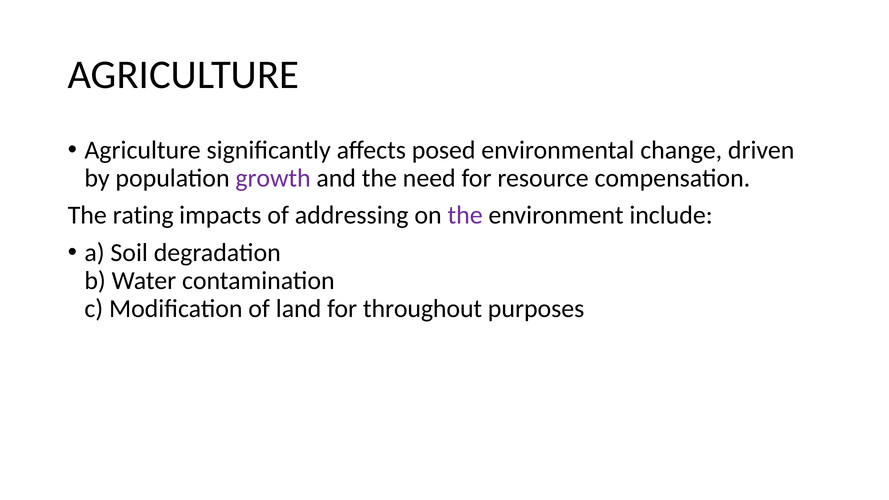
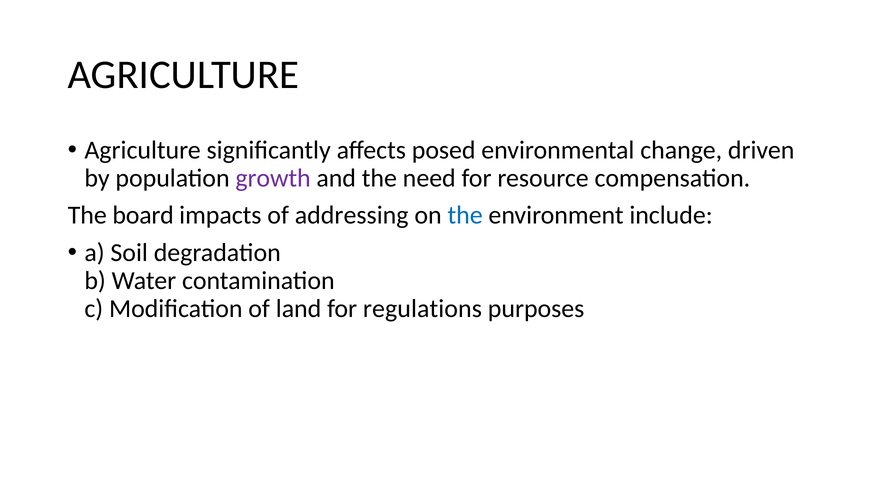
rating: rating -> board (143, 215)
the colour: purple -> blue (465, 215)
throughout: throughout -> regulations (422, 309)
